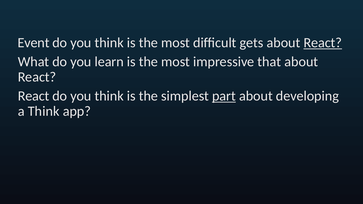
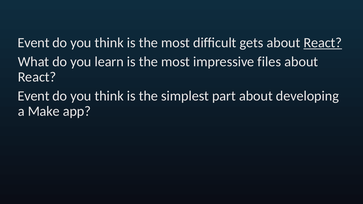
that: that -> files (269, 62)
React: React -> Event (34, 96)
part underline: present -> none (224, 96)
a Think: Think -> Make (44, 111)
